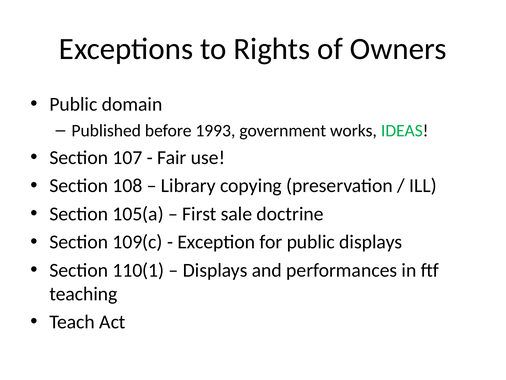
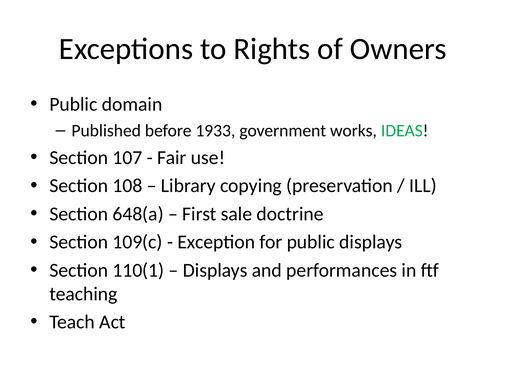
1993: 1993 -> 1933 (215, 130)
105(a: 105(a -> 648(a (138, 214)
